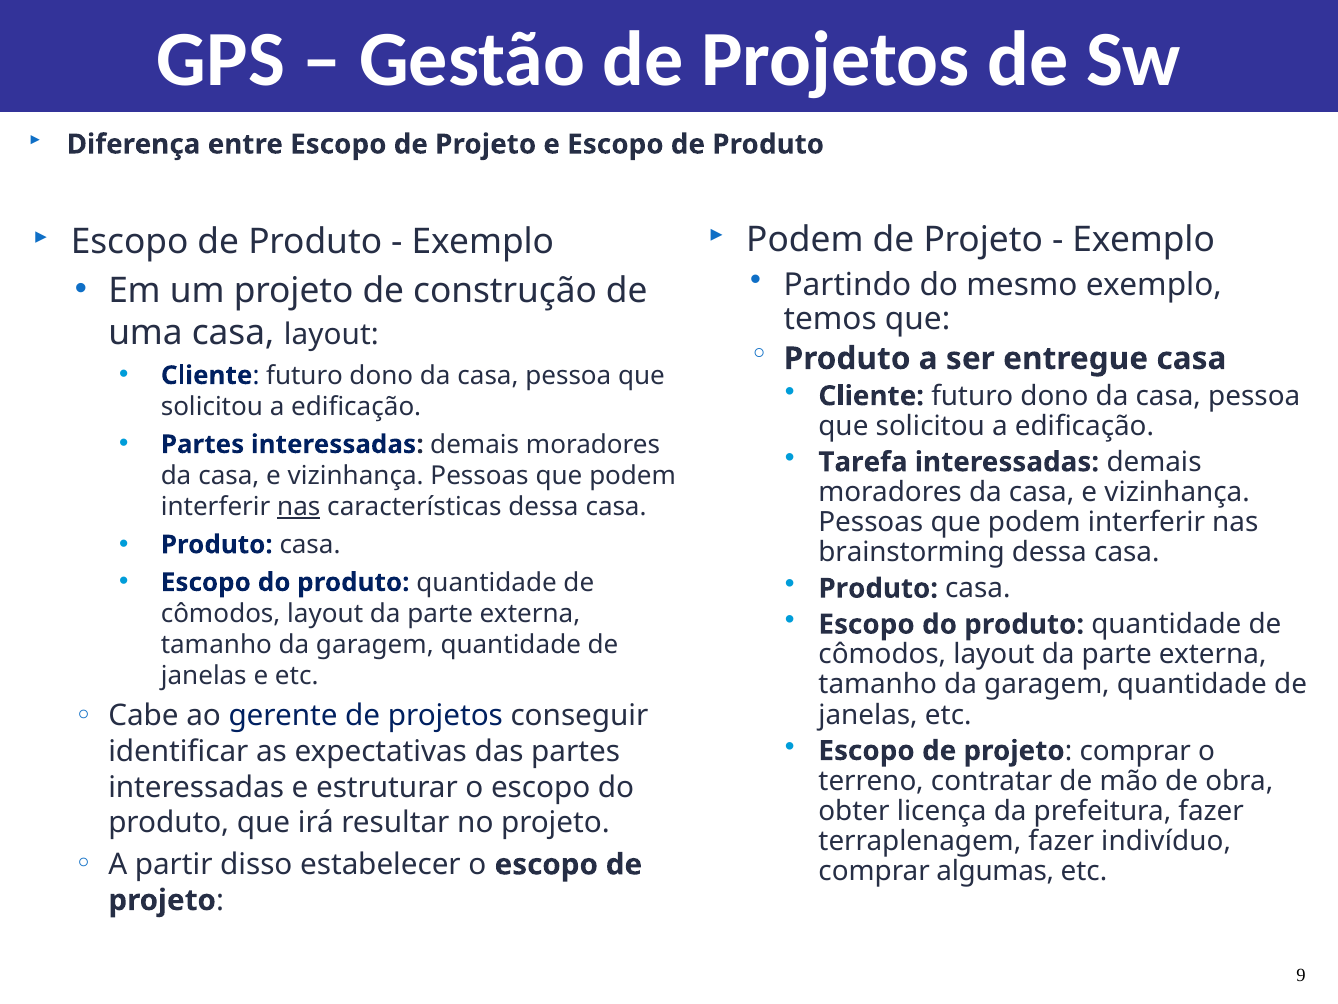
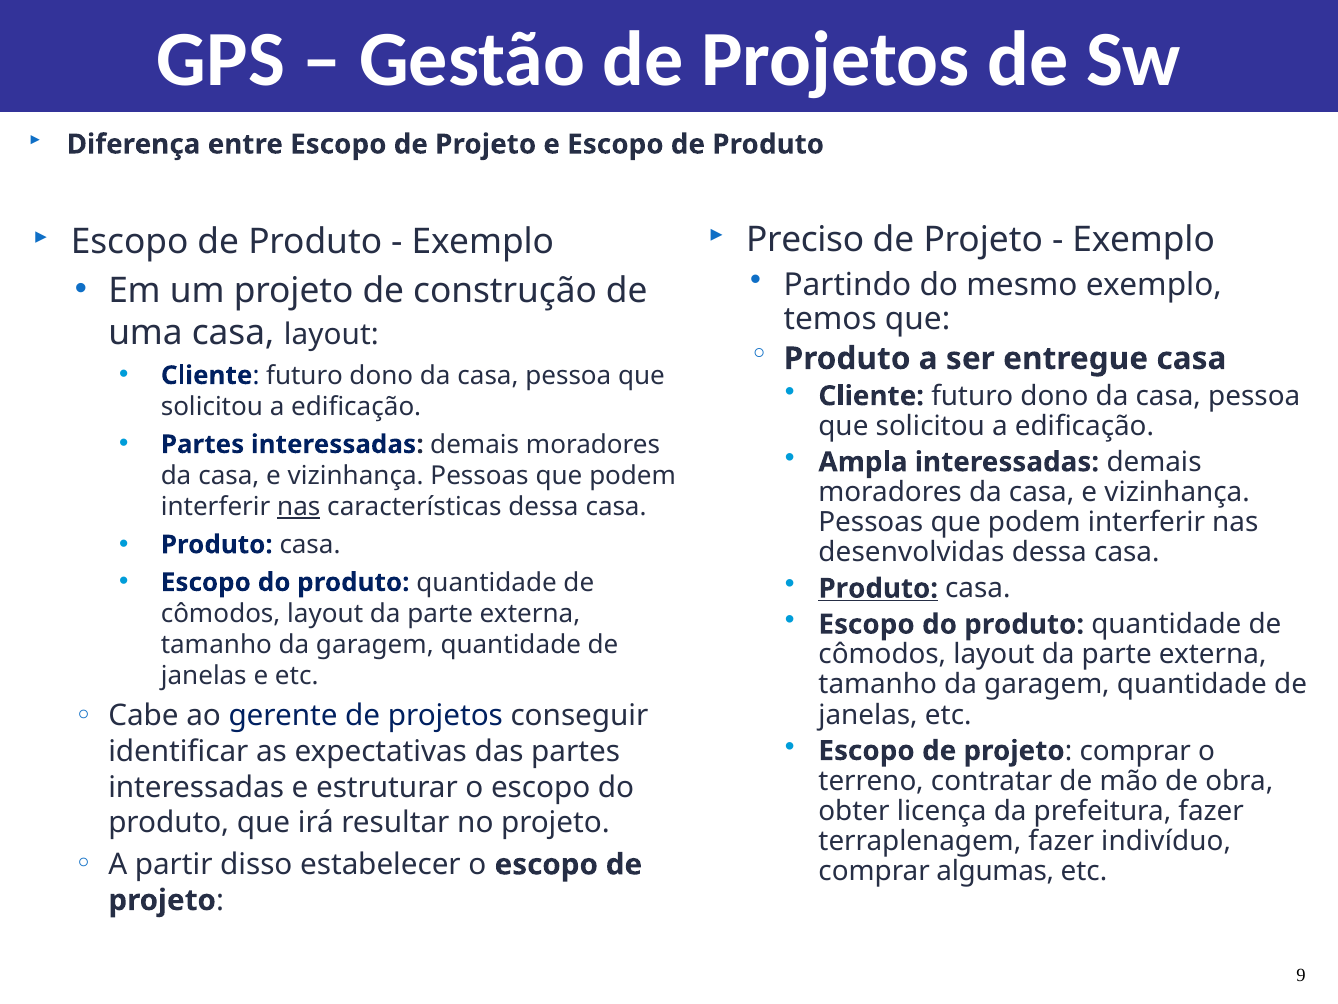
Podem: Podem -> Preciso (805, 240)
Tarefa: Tarefa -> Ampla (863, 462)
brainstorming: brainstorming -> desenvolvidas (912, 552)
Produto underline: none -> present (878, 588)
